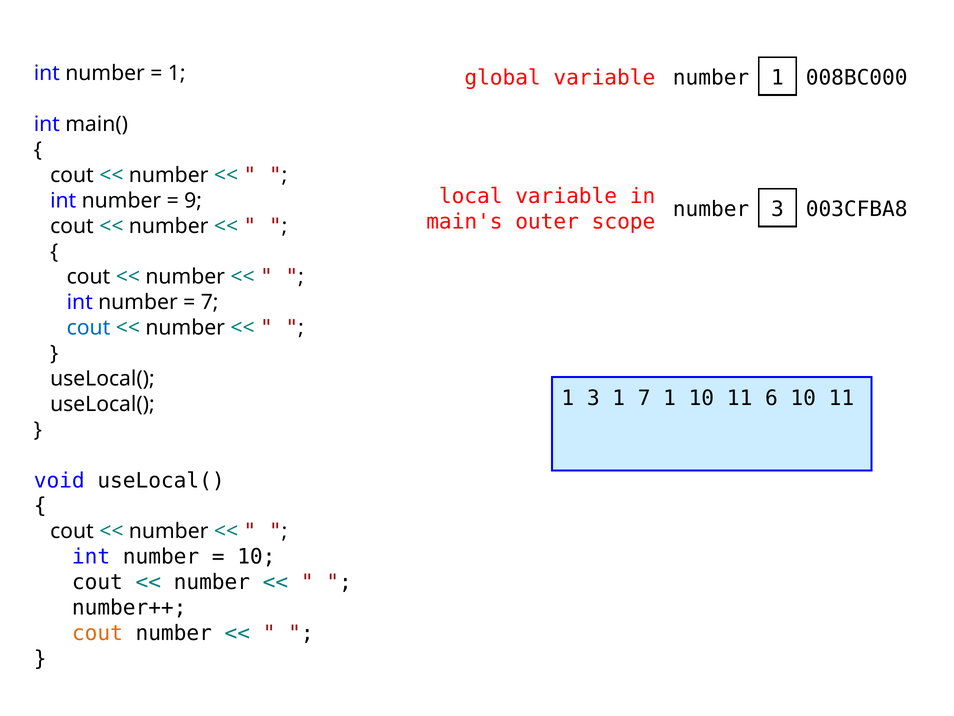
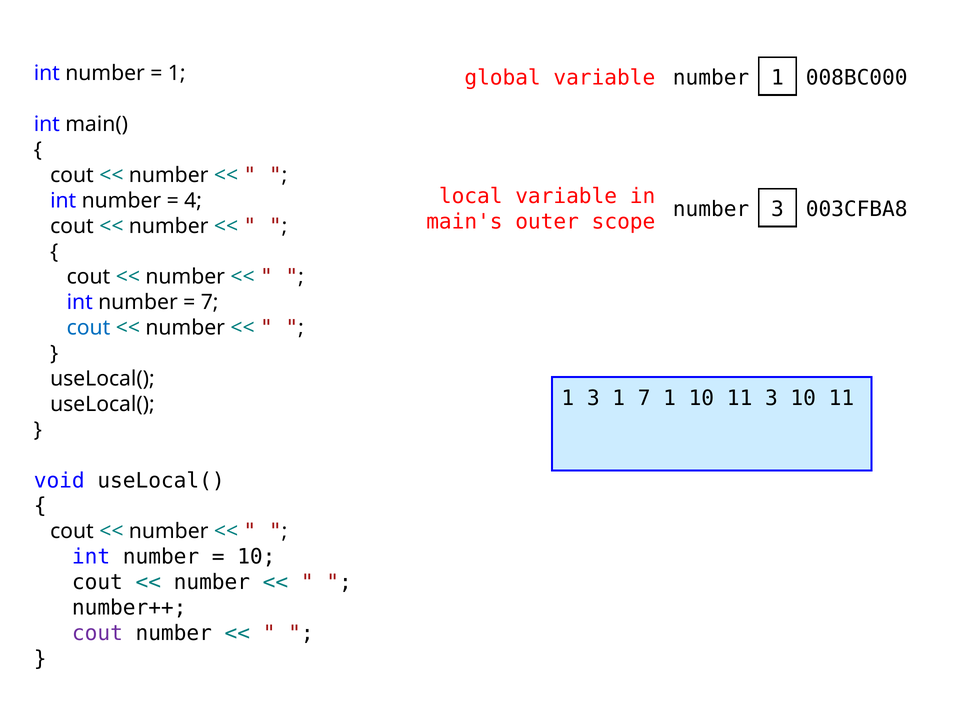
9: 9 -> 4 (193, 200)
11 6: 6 -> 3 (771, 398)
cout colour: orange -> purple (97, 633)
